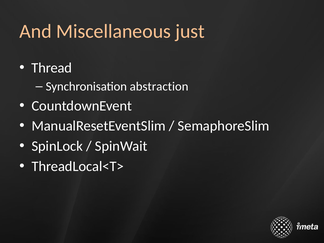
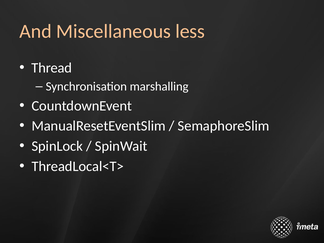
just: just -> less (190, 31)
abstraction: abstraction -> marshalling (159, 87)
